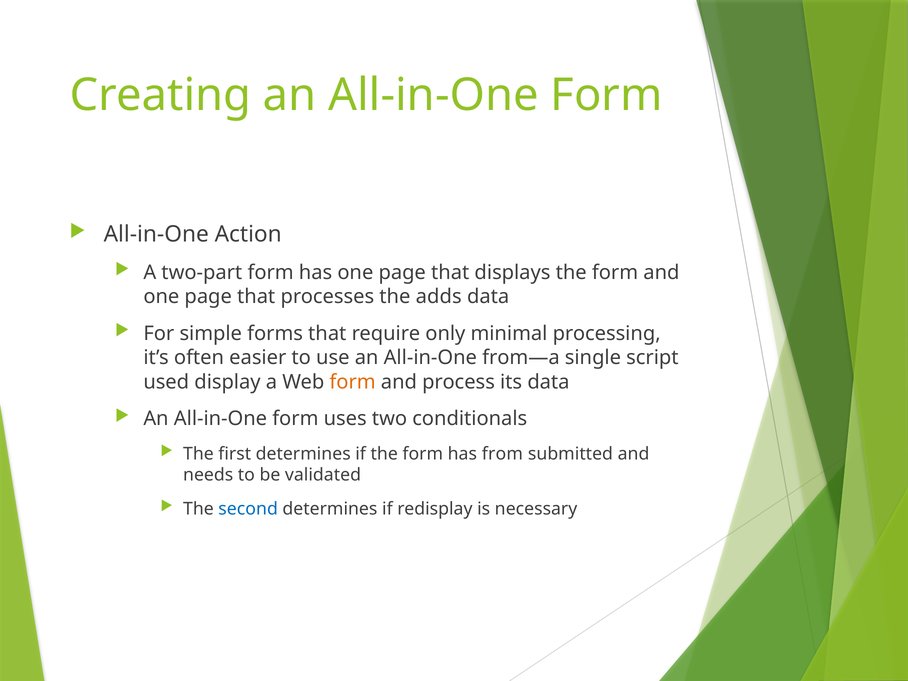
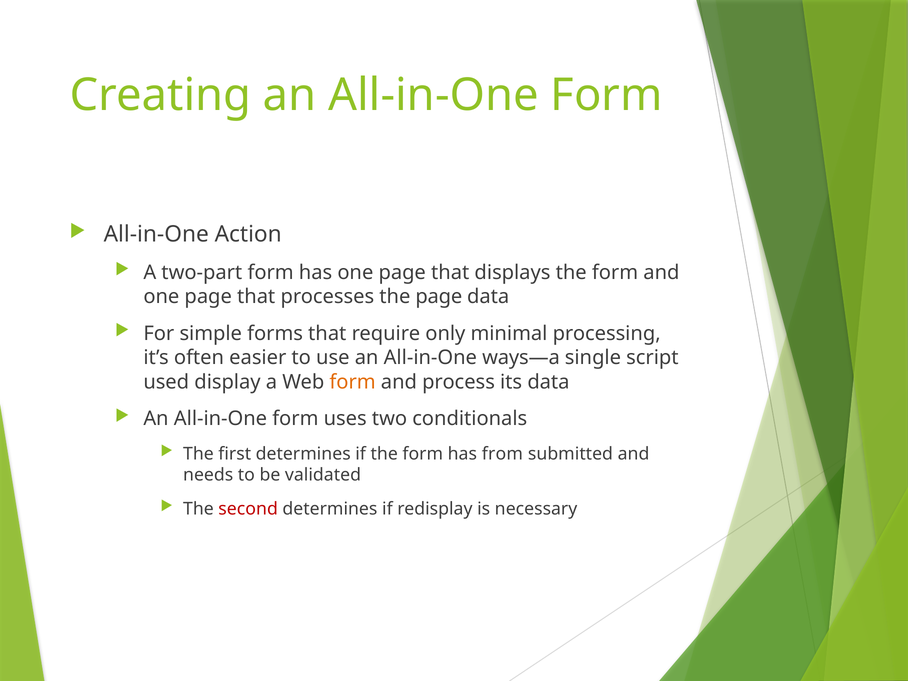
the adds: adds -> page (439, 297)
from—a: from—a -> ways—a (521, 358)
second colour: blue -> red (248, 509)
